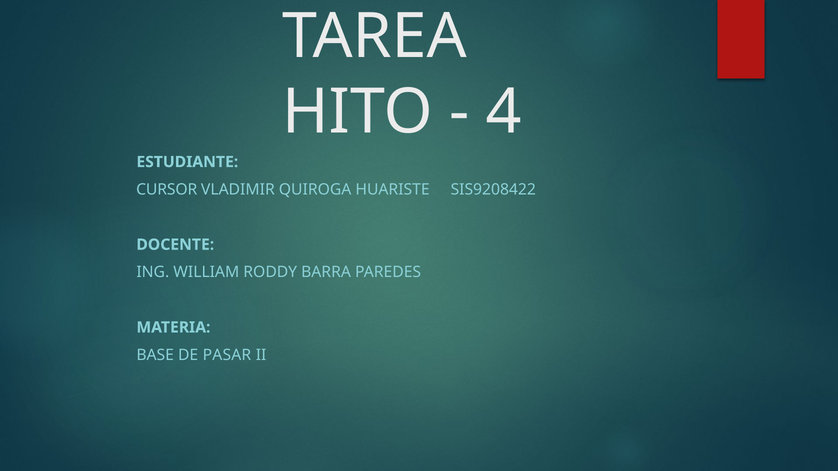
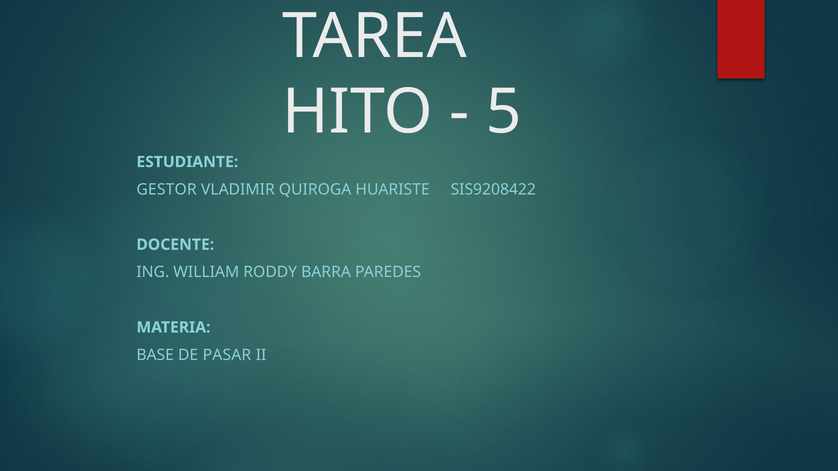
4: 4 -> 5 (504, 112)
CURSOR: CURSOR -> GESTOR (167, 190)
